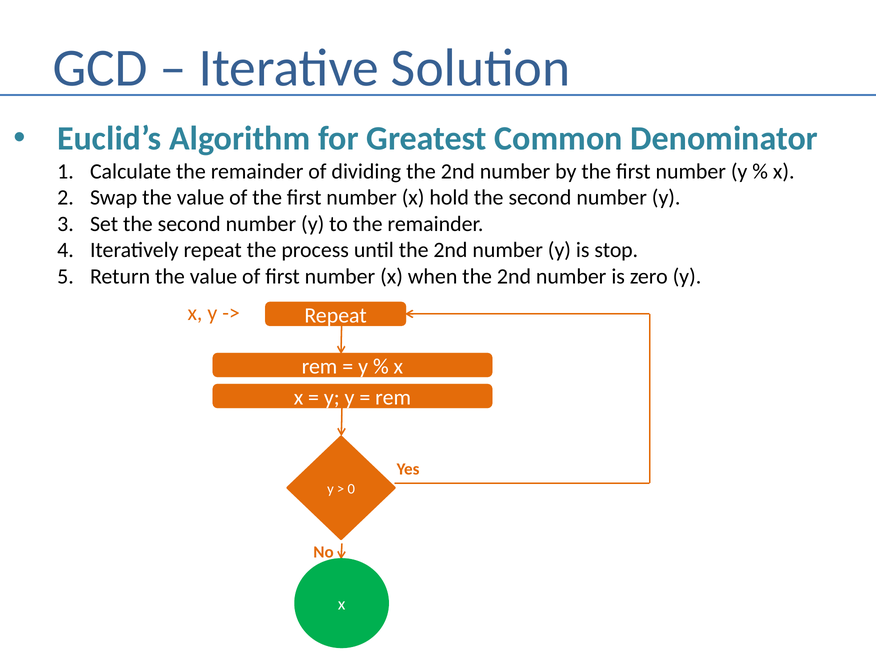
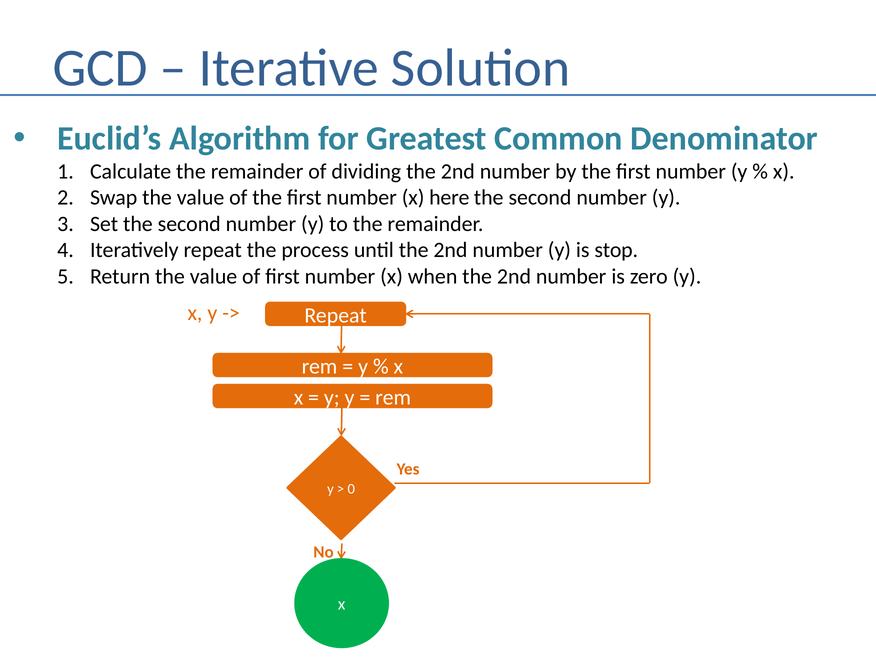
hold: hold -> here (449, 198)
